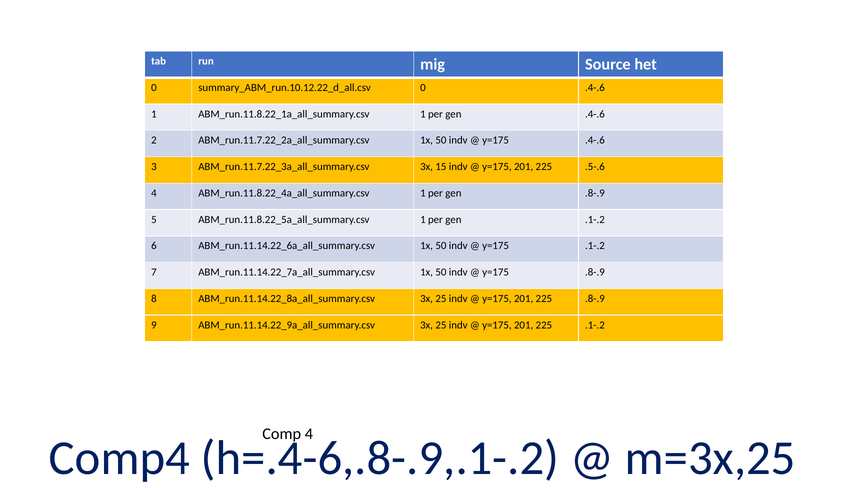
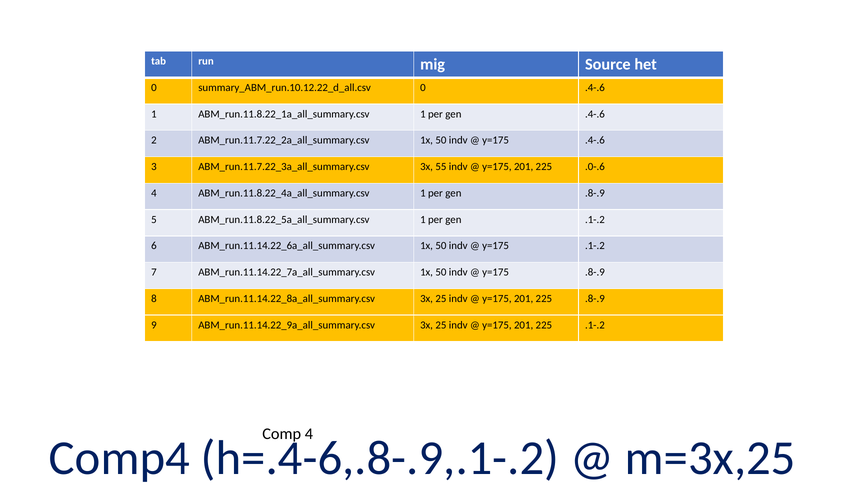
15: 15 -> 55 (441, 167)
.5-.6: .5-.6 -> .0-.6 (595, 167)
